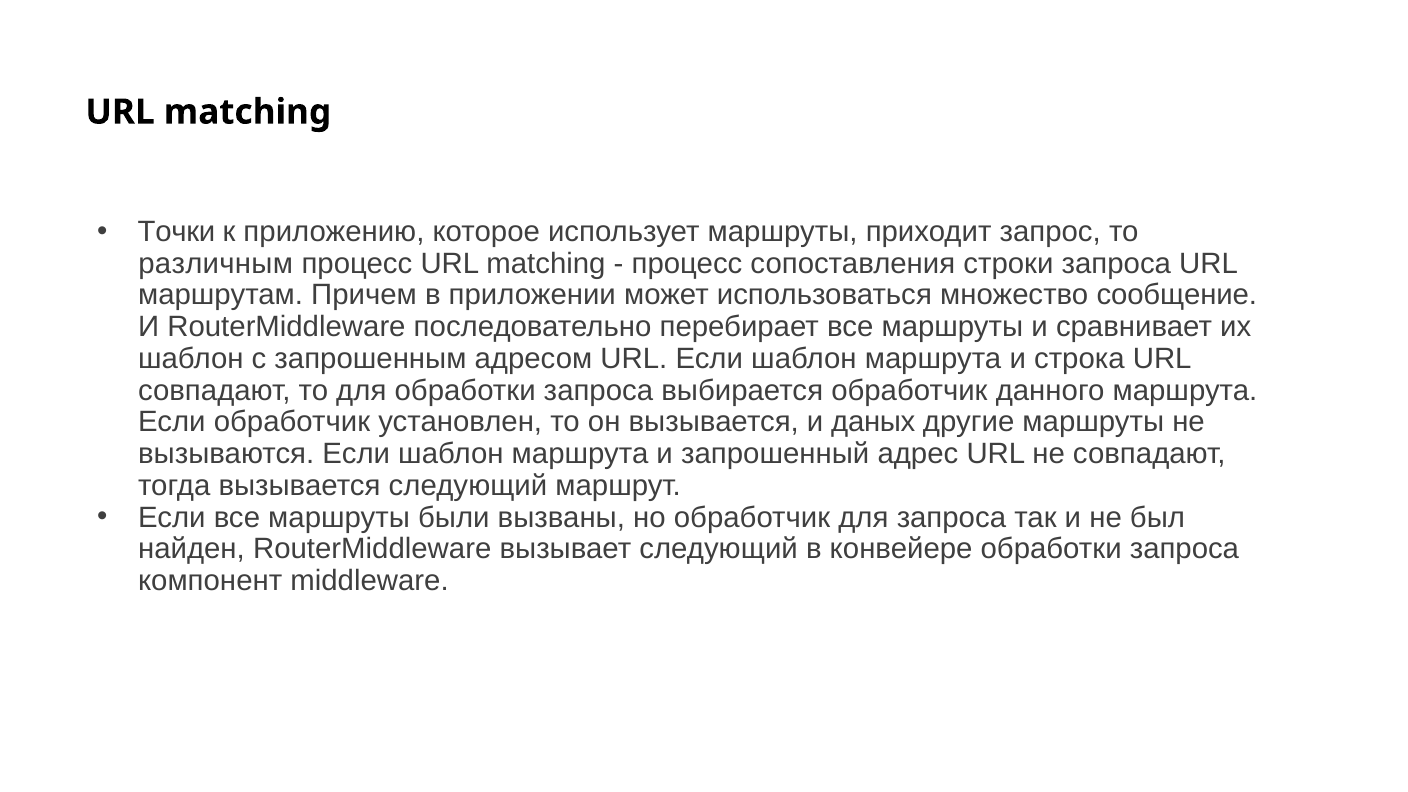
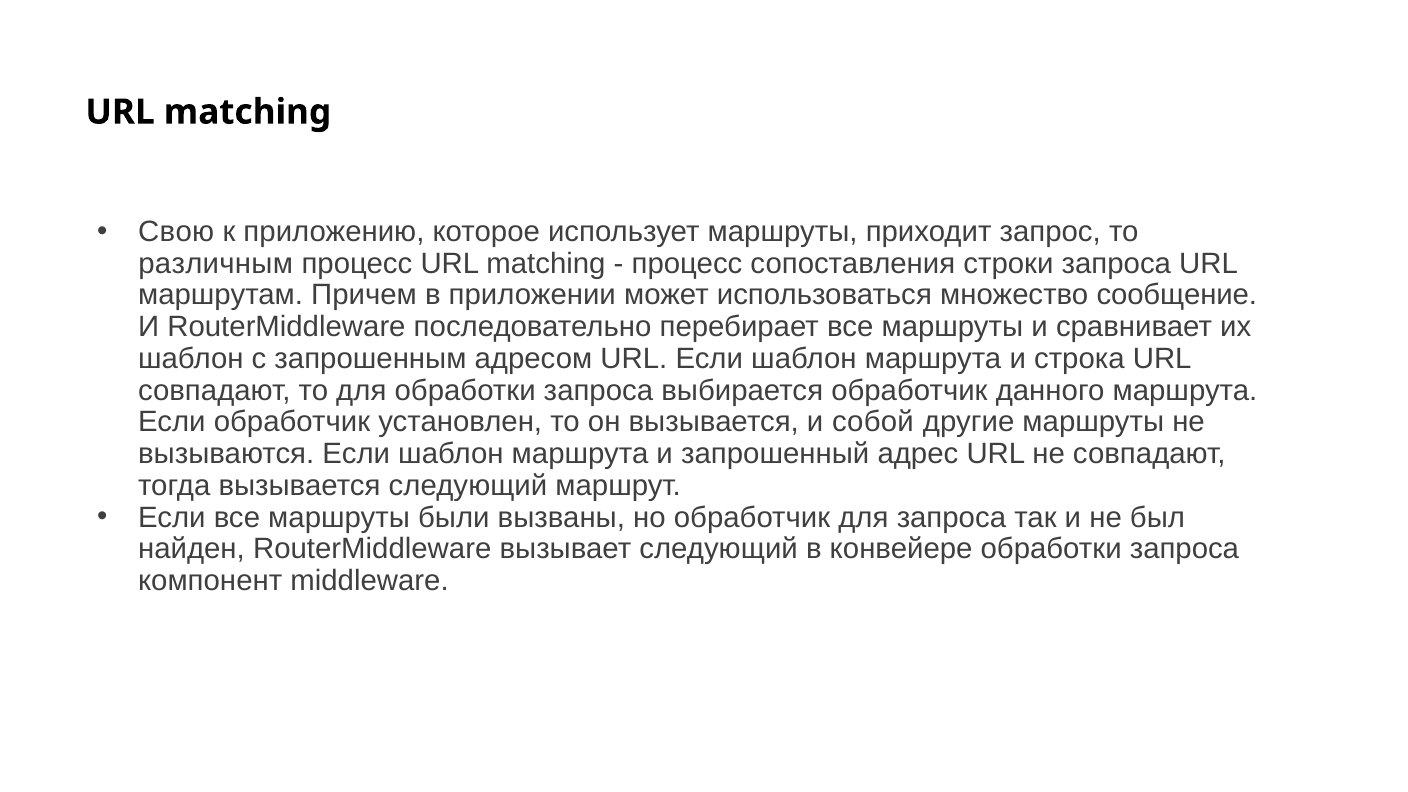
Точки: Точки -> Свою (176, 232)
даных: даных -> собой (873, 422)
